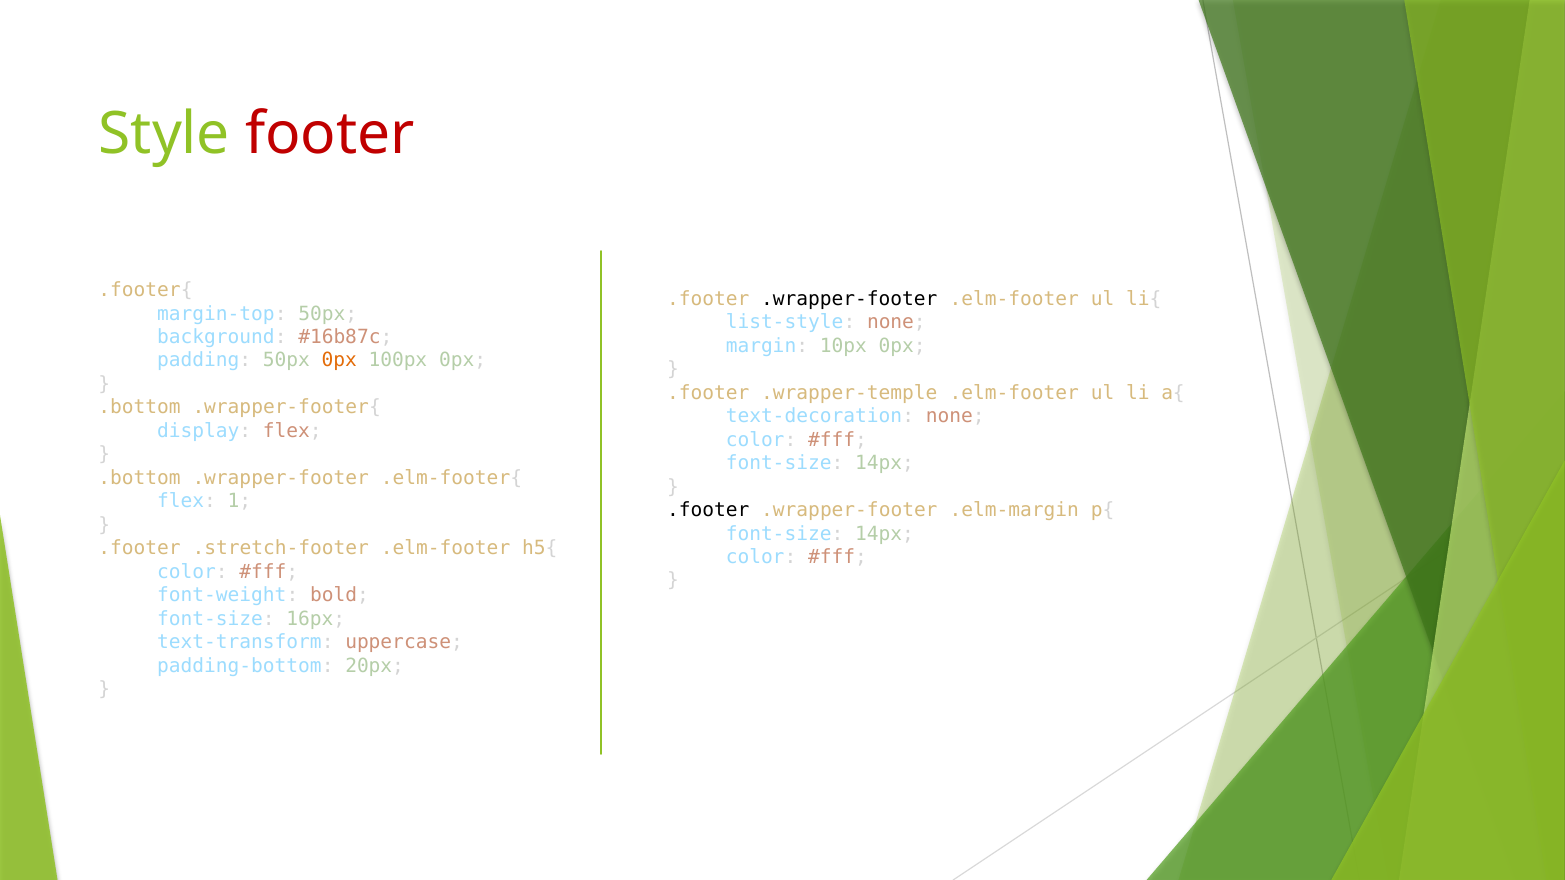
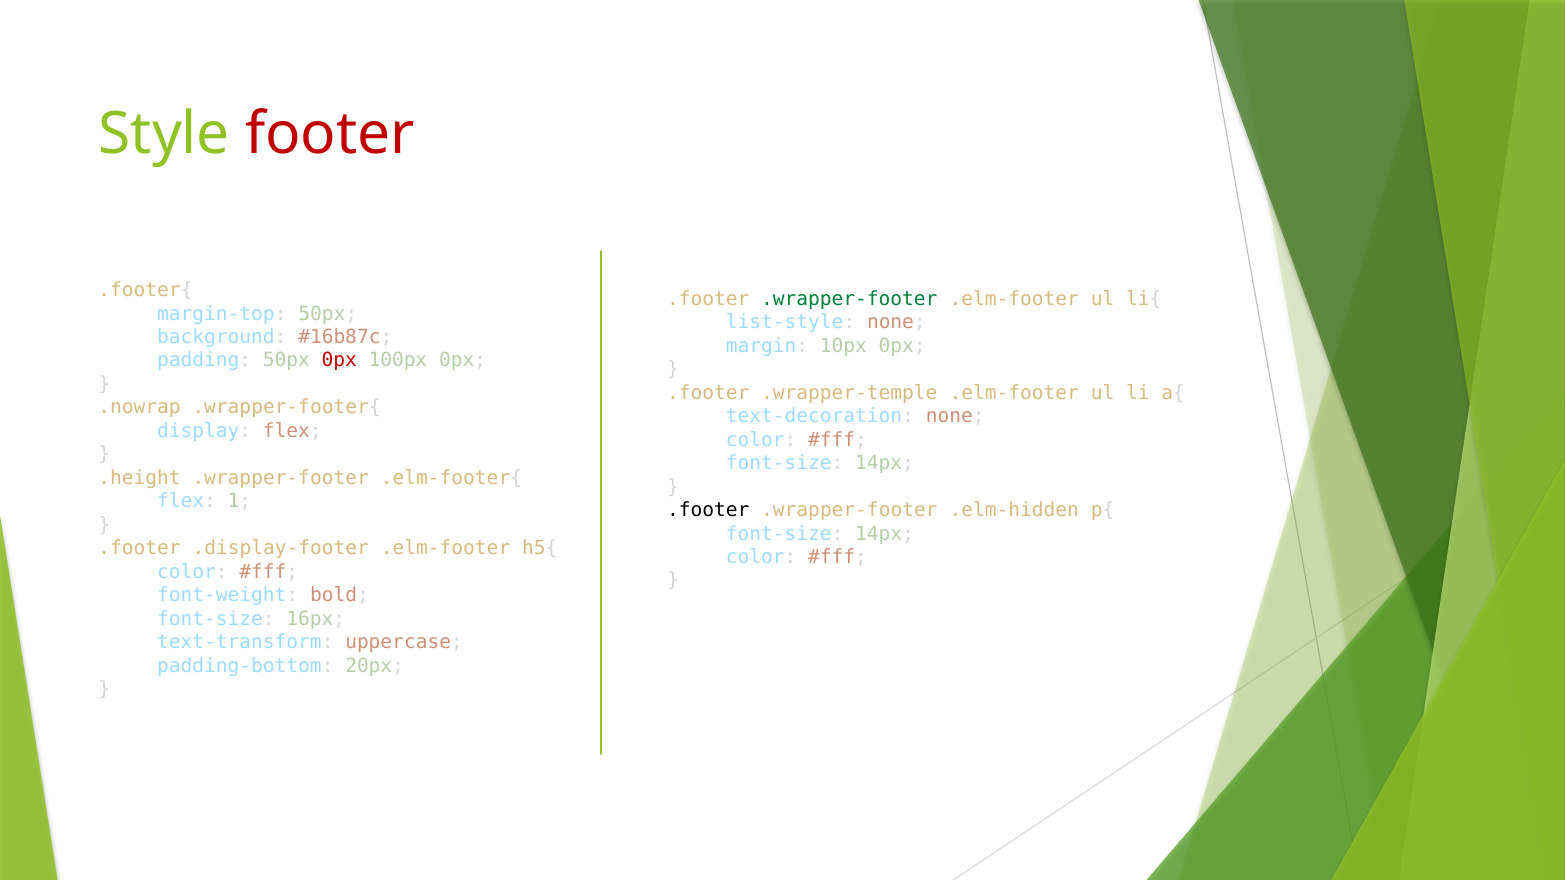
.wrapper-footer colour: black -> green (849, 299)
0px colour: orange -> red (339, 361)
.bottom: .bottom -> .nowrap (140, 408)
.bottom: .bottom -> .height (140, 478)
.elm-margin: .elm-margin -> .elm-hidden (1014, 510)
.stretch-footer: .stretch-footer -> .display-footer (281, 548)
